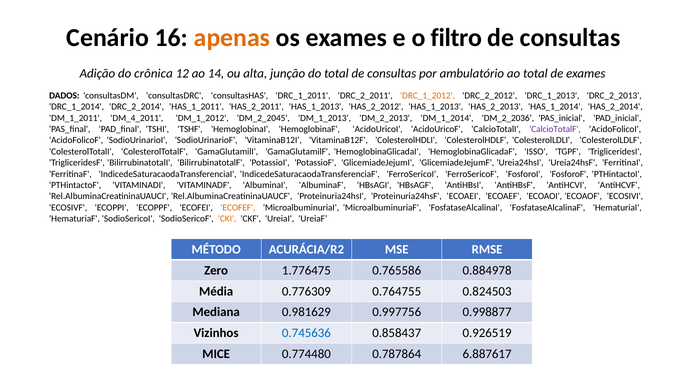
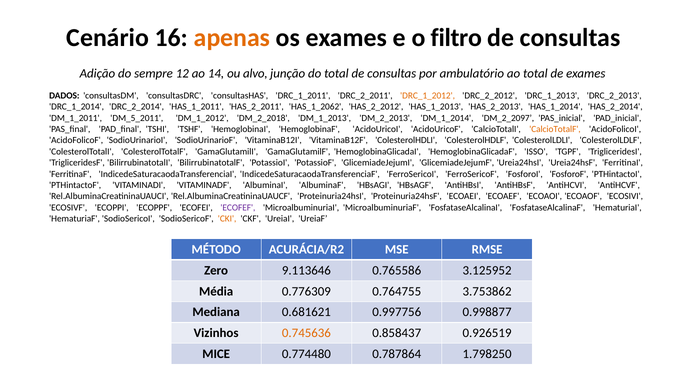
crônica: crônica -> sempre (154, 73)
alta: alta -> alvo (255, 73)
HAS_2_2011 HAS_1_2013: HAS_1_2013 -> HAS_1_2062 (316, 107)
DM_4_2011: DM_4_2011 -> DM_5_2011 (137, 118)
DM_2_2045: DM_2_2045 -> DM_2_2018 (263, 118)
DM_2_2036: DM_2_2036 -> DM_2_2097 (508, 118)
CalcioTotalF colour: purple -> orange (555, 129)
ECOFEF colour: orange -> purple (238, 208)
1.776475: 1.776475 -> 9.113646 (306, 270)
0.884978: 0.884978 -> 3.125952 (487, 270)
0.824503: 0.824503 -> 3.753862 (487, 291)
0.981629: 0.981629 -> 0.681621 (306, 312)
0.745636 colour: blue -> orange (306, 333)
6.887617: 6.887617 -> 1.798250 (487, 354)
